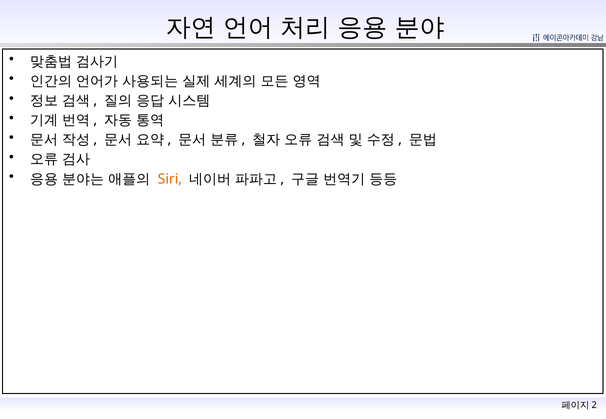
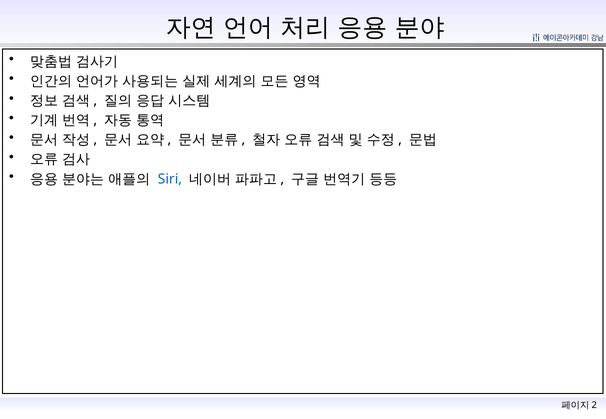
Siri colour: orange -> blue (170, 179)
